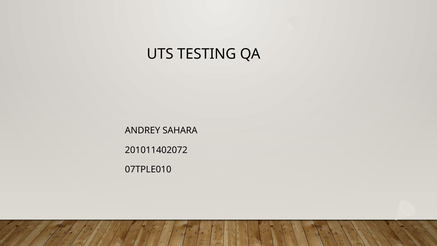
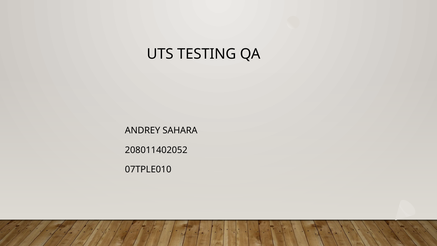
201011402072: 201011402072 -> 208011402052 (156, 150)
